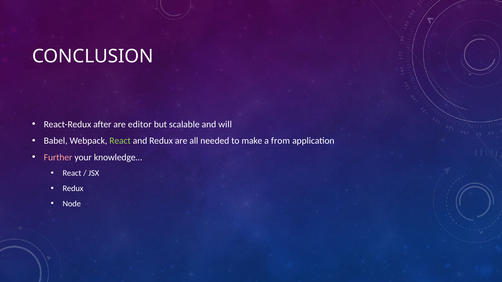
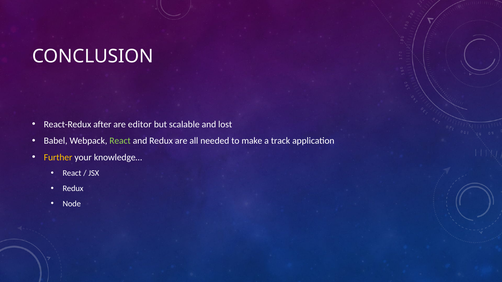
will: will -> lost (225, 125)
from: from -> track (281, 141)
Further colour: pink -> yellow (58, 158)
